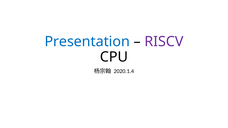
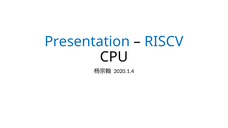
RISCV colour: purple -> blue (164, 42)
